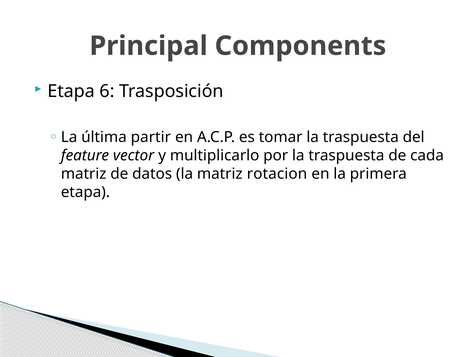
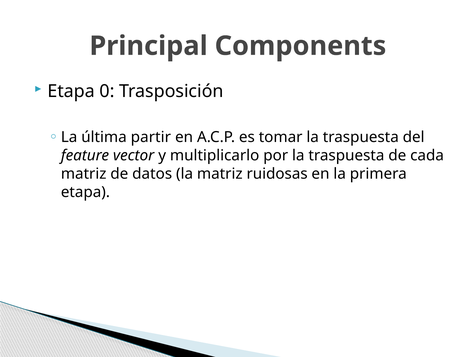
6: 6 -> 0 (107, 91)
rotacion: rotacion -> ruidosas (277, 174)
